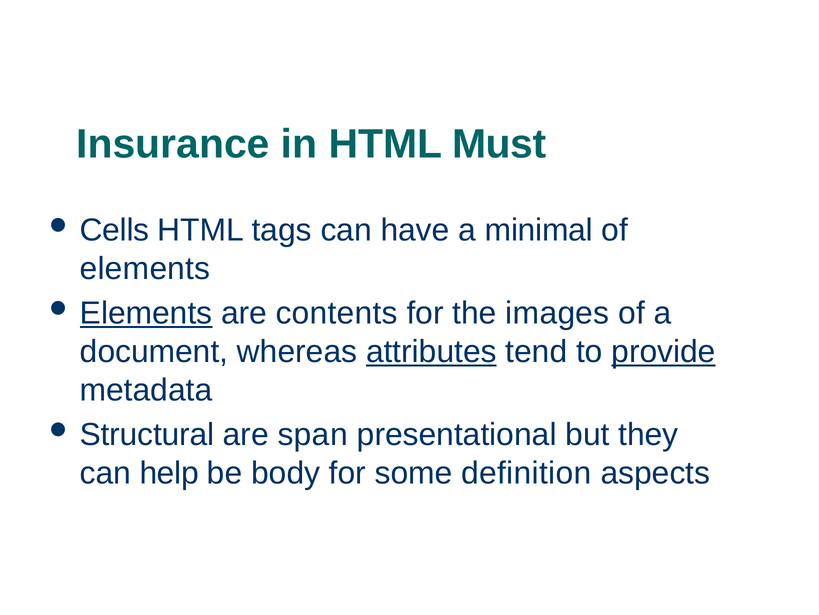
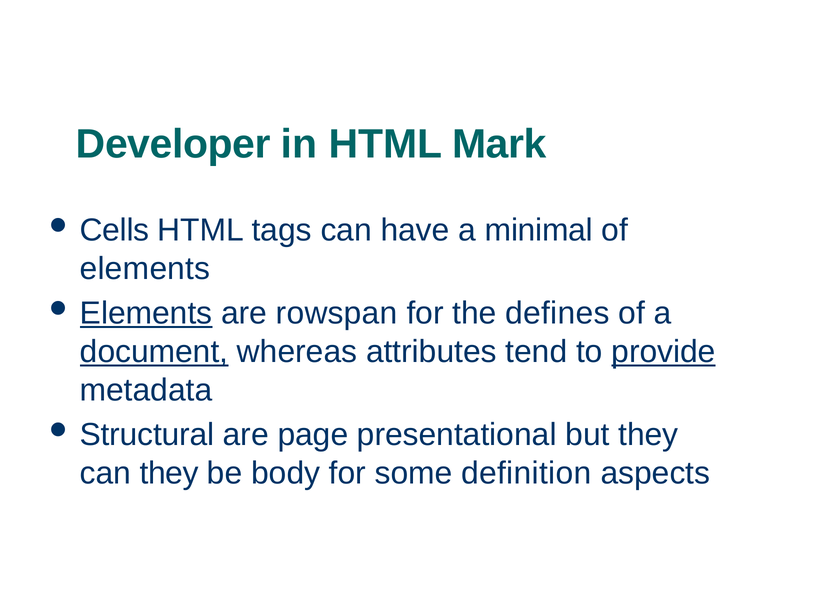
Insurance: Insurance -> Developer (173, 144)
Must: Must -> Mark (499, 144)
contents: contents -> rowspan (337, 313)
images: images -> defines (557, 313)
document underline: none -> present (154, 351)
attributes underline: present -> none (431, 351)
span: span -> page (313, 434)
can help: help -> they (169, 472)
